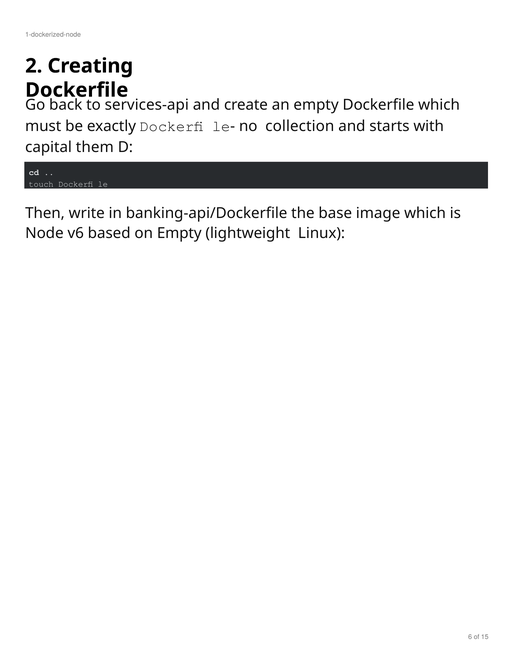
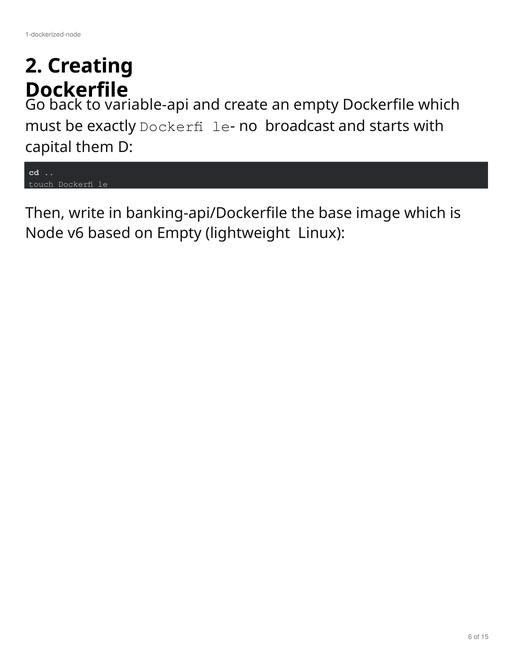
services-api: services-api -> variable-api (147, 105)
collection: collection -> broadcast (300, 126)
